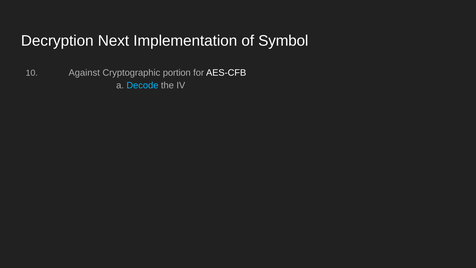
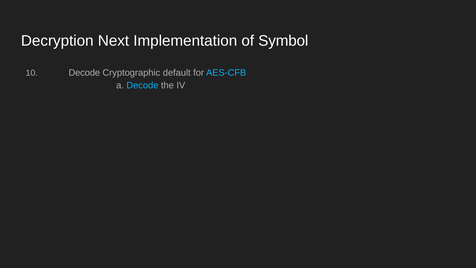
10 Against: Against -> Decode (84, 73)
portion: portion -> default (177, 73)
AES-CFB colour: white -> light blue (226, 73)
